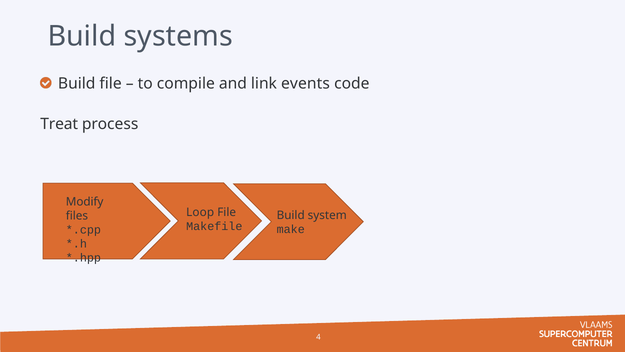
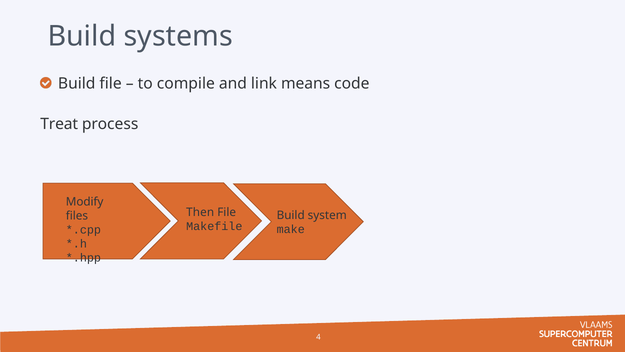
events: events -> means (306, 84)
Loop: Loop -> Then (200, 212)
